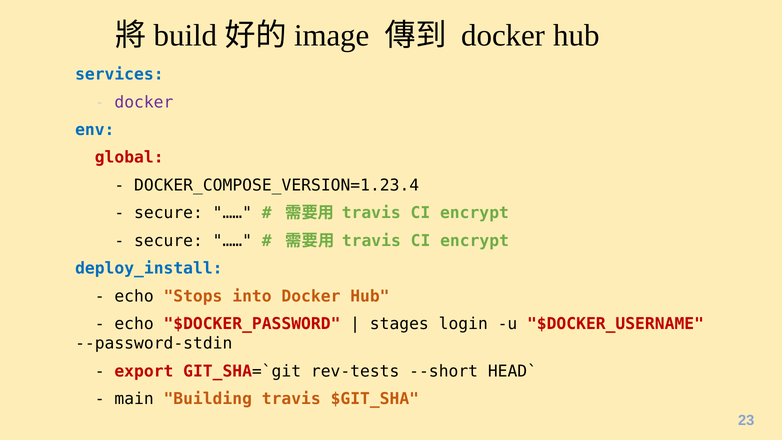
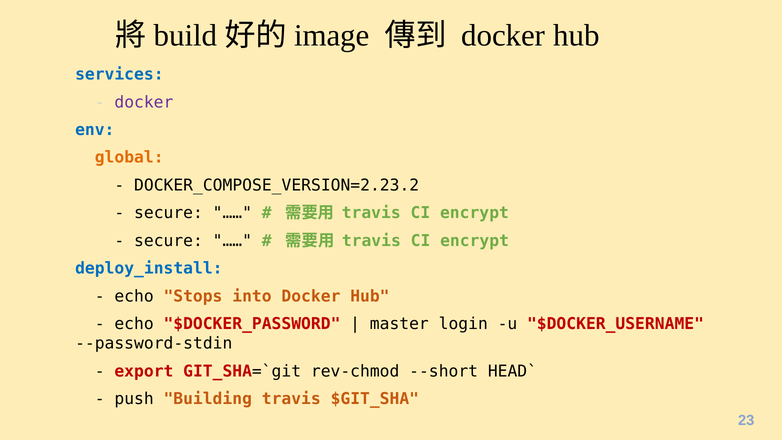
global colour: red -> orange (129, 158)
DOCKER_COMPOSE_VERSION=1.23.4: DOCKER_COMPOSE_VERSION=1.23.4 -> DOCKER_COMPOSE_VERSION=2.23.2 (277, 185)
stages: stages -> master (399, 324)
rev-tests: rev-tests -> rev-chmod (355, 371)
main: main -> push (134, 399)
